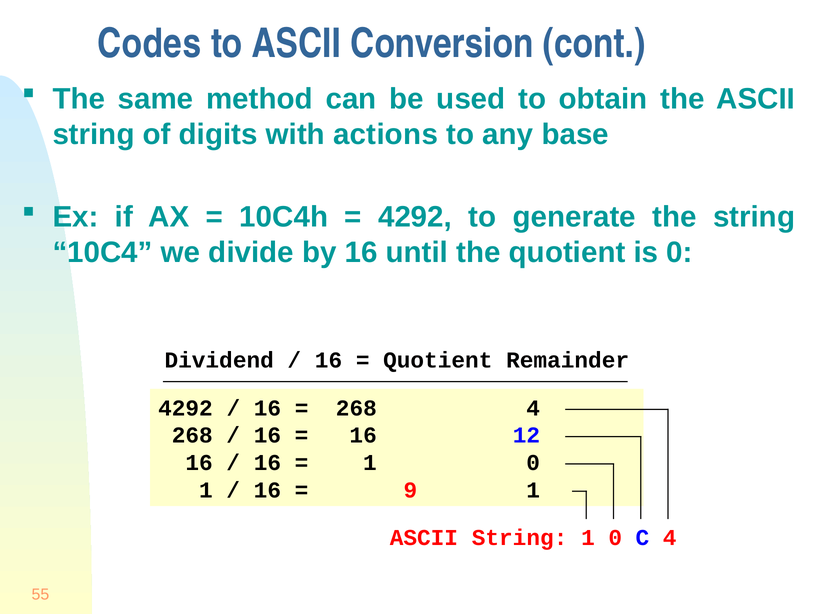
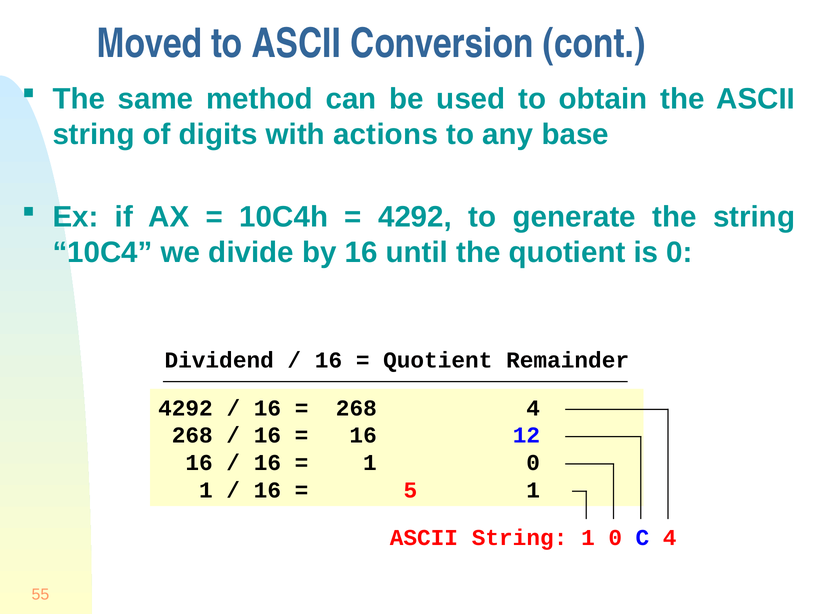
Codes: Codes -> Moved (149, 44)
9: 9 -> 5 (410, 490)
